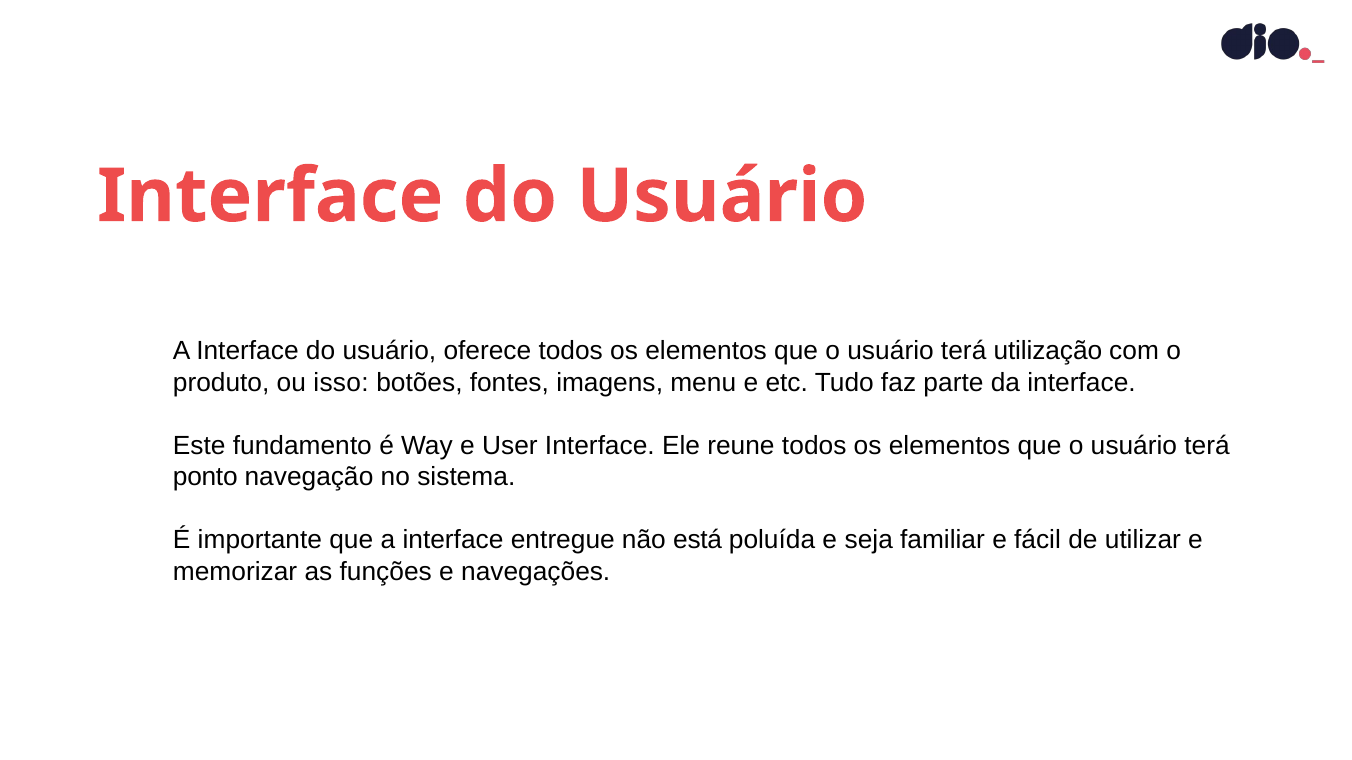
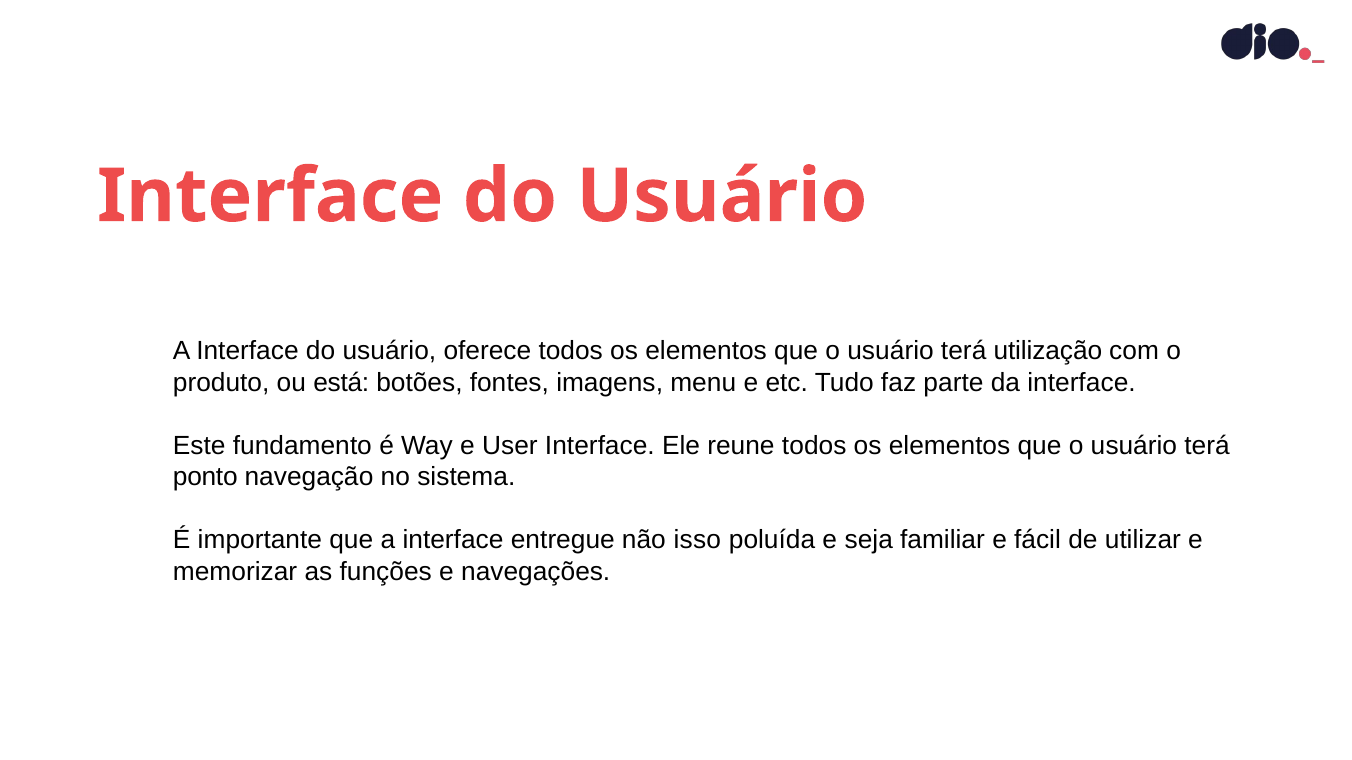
isso: isso -> está (341, 383)
está: está -> isso (697, 541)
